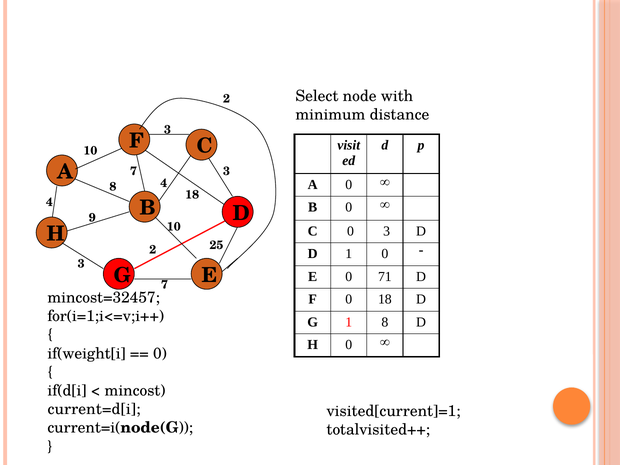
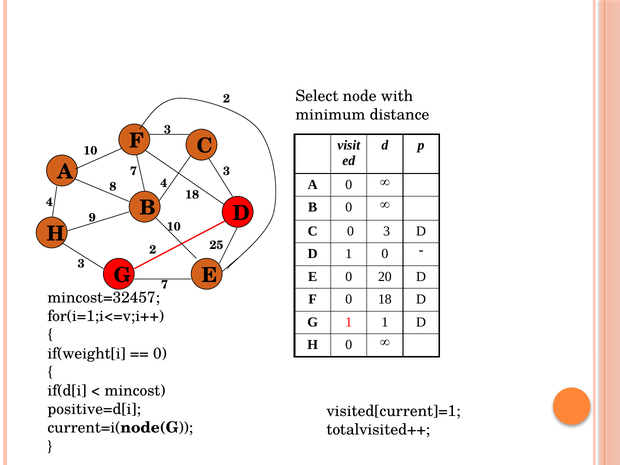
71: 71 -> 20 (385, 276)
1 8: 8 -> 1 (385, 322)
current=d[i: current=d[i -> positive=d[i (94, 409)
